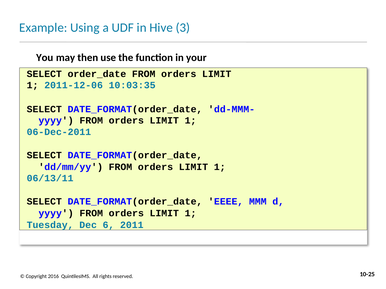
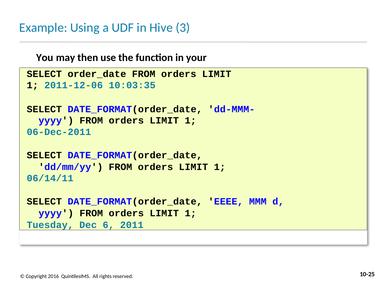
06/13/11: 06/13/11 -> 06/14/11 (50, 178)
